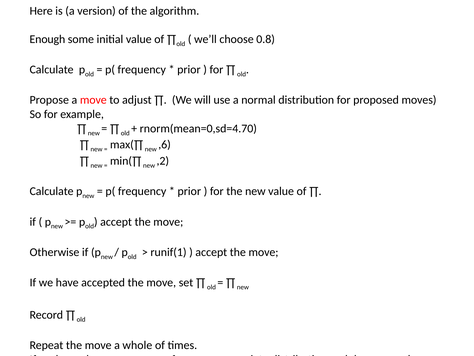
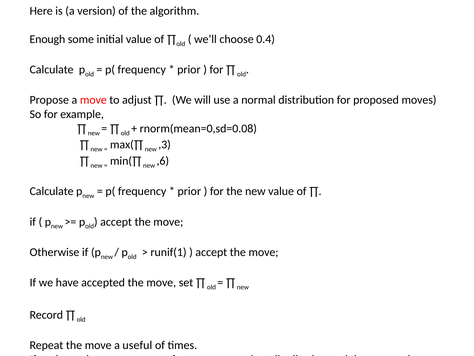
0.8: 0.8 -> 0.4 (266, 39)
rnorm(mean=0,sd=4.70: rnorm(mean=0,sd=4.70 -> rnorm(mean=0,sd=0.08 (198, 128)
,6: ,6 -> ,3 (165, 145)
,2: ,2 -> ,6 (163, 161)
whole: whole -> useful (137, 345)
